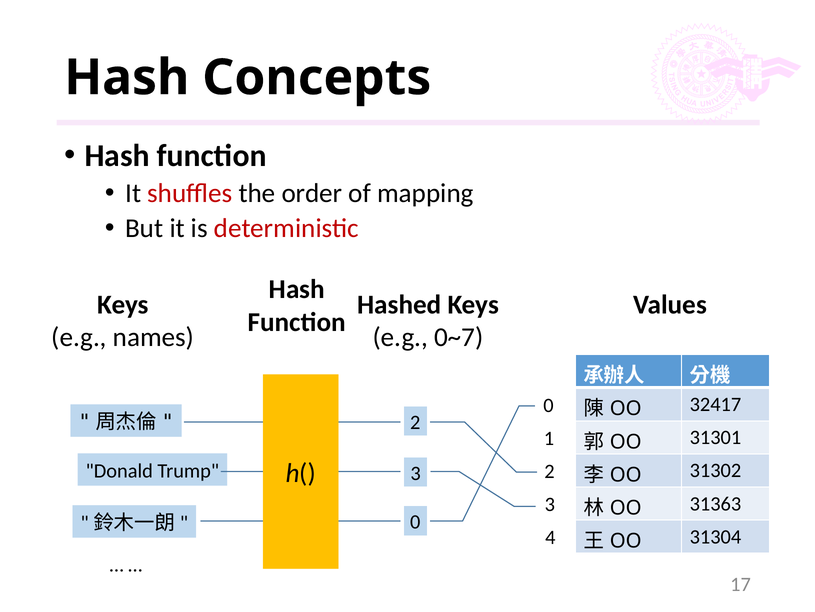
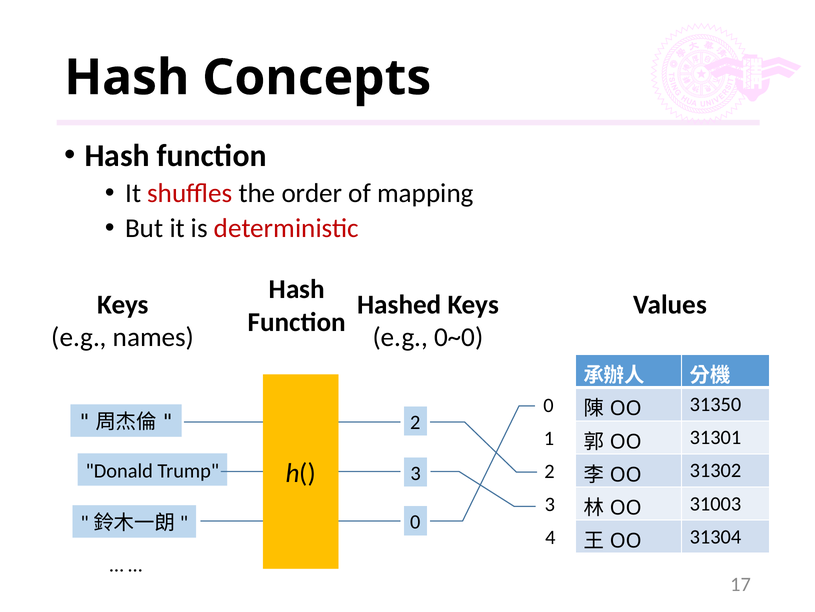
0~7: 0~7 -> 0~0 (459, 337)
32417: 32417 -> 31350 (715, 404)
31363: 31363 -> 31003 (715, 503)
